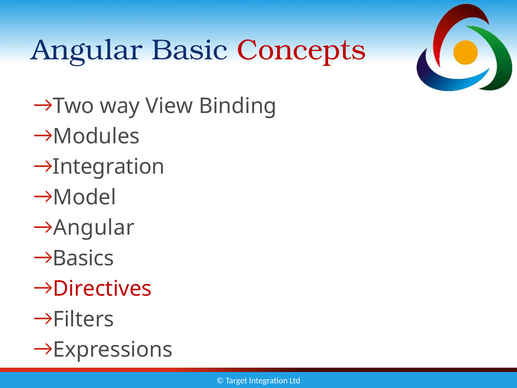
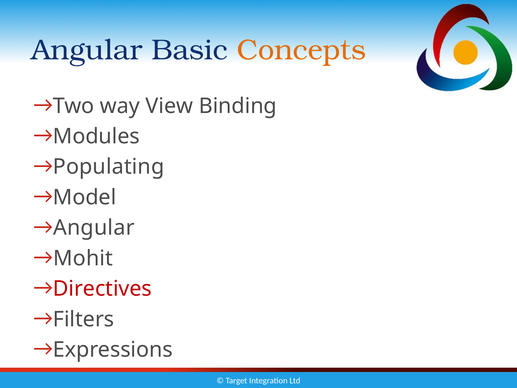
Concepts colour: red -> orange (301, 50)
Integration: Integration -> Populating (109, 167)
Basics: Basics -> Mohit (83, 258)
